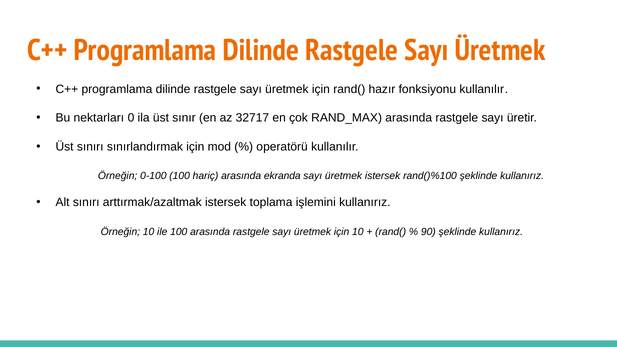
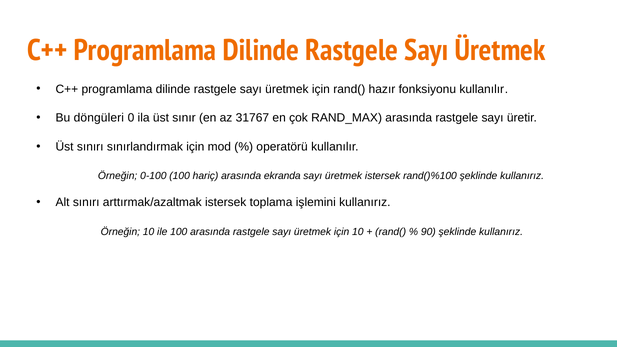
nektarları: nektarları -> döngüleri (99, 118)
32717: 32717 -> 31767 (252, 118)
